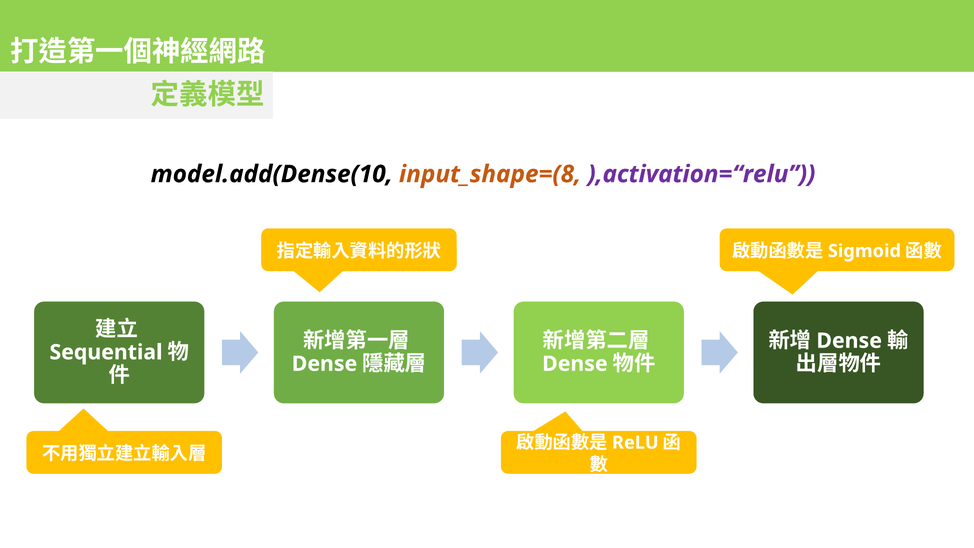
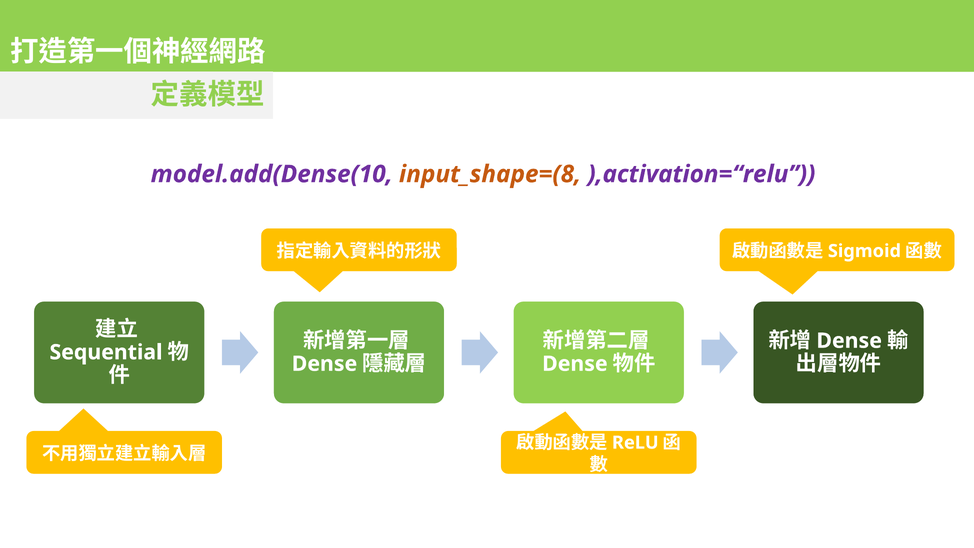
model.add(Dense(10 colour: black -> purple (272, 174)
